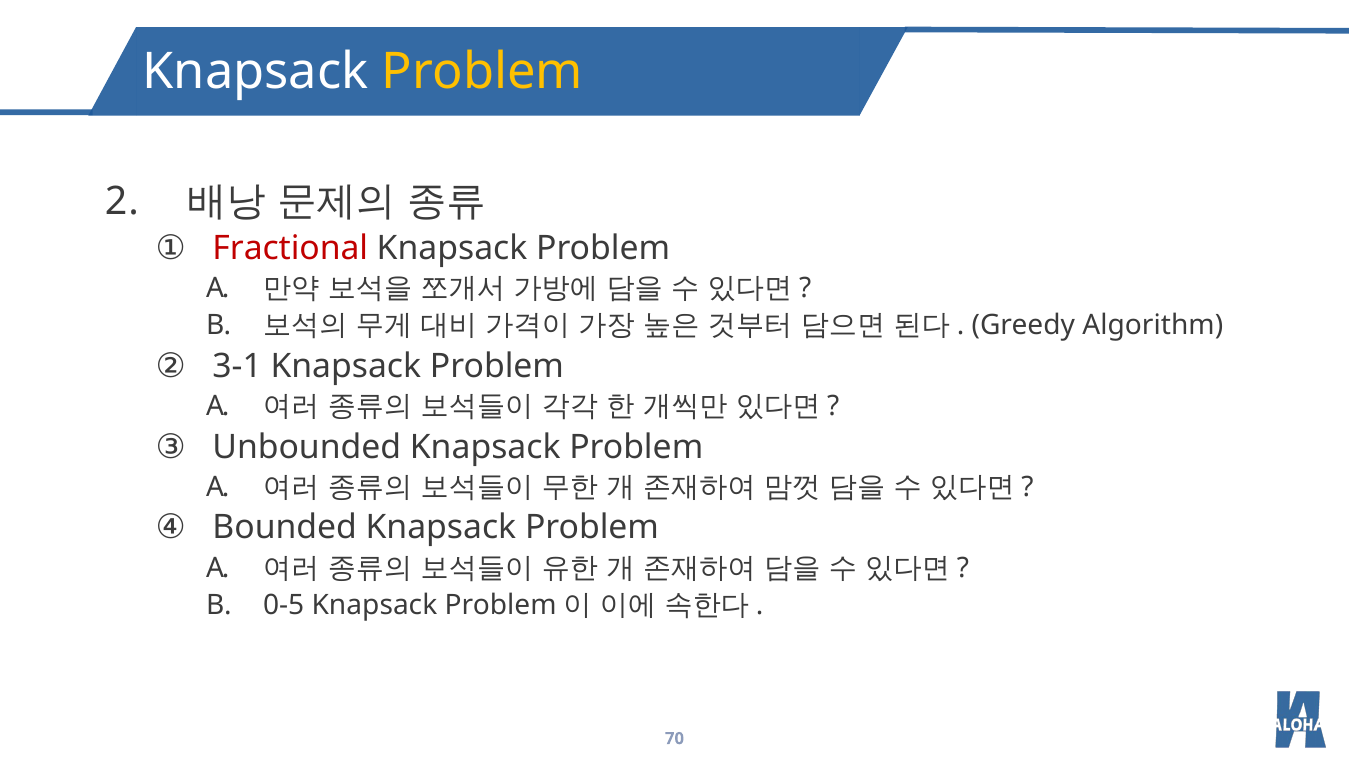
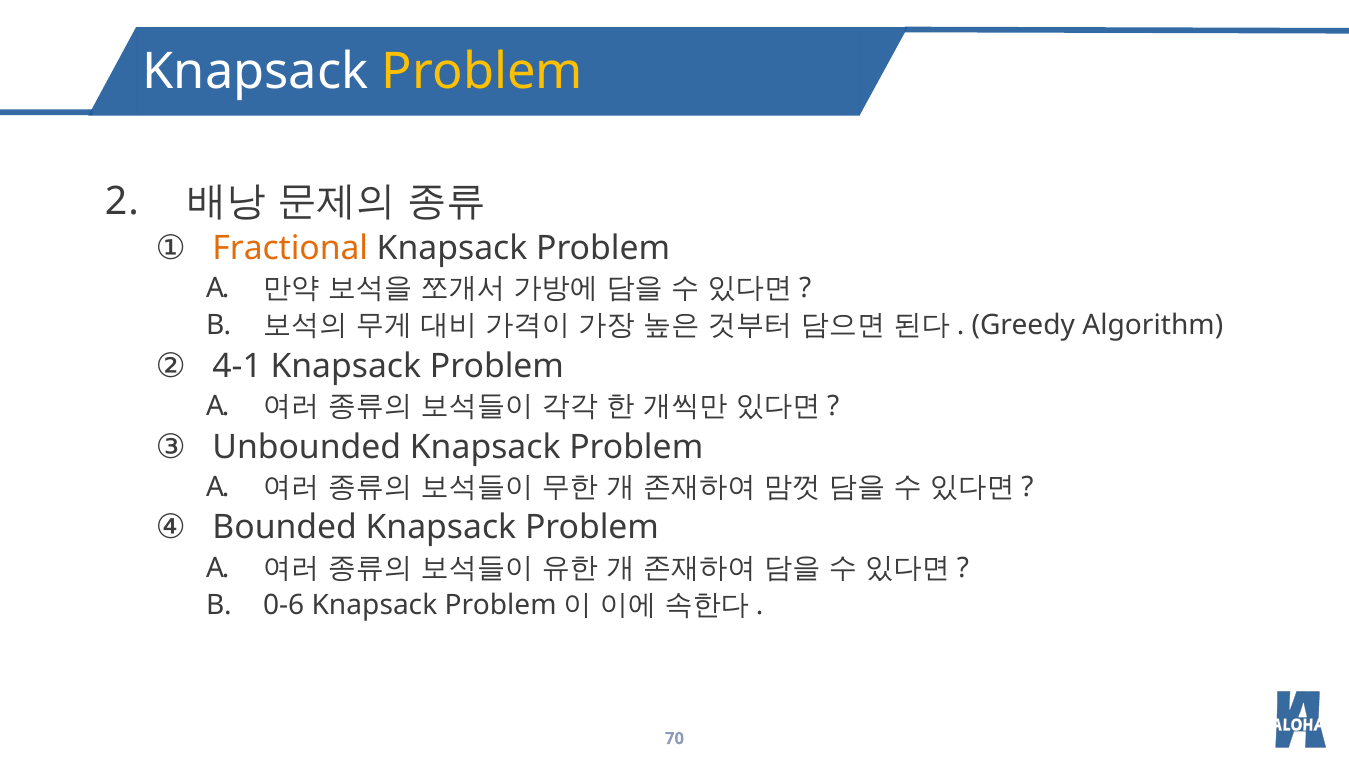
Fractional colour: red -> orange (290, 248)
3-1: 3-1 -> 4-1 (237, 366)
0-5: 0-5 -> 0-6 (284, 605)
